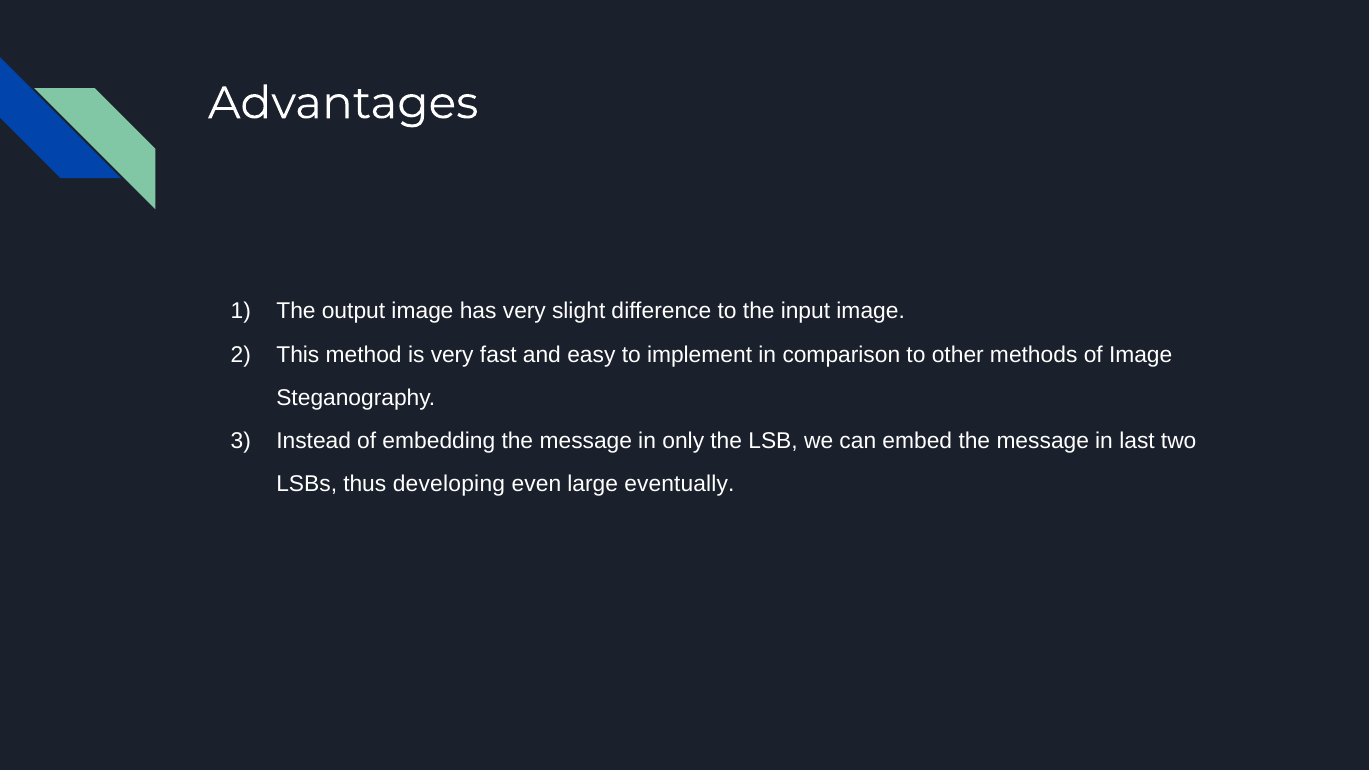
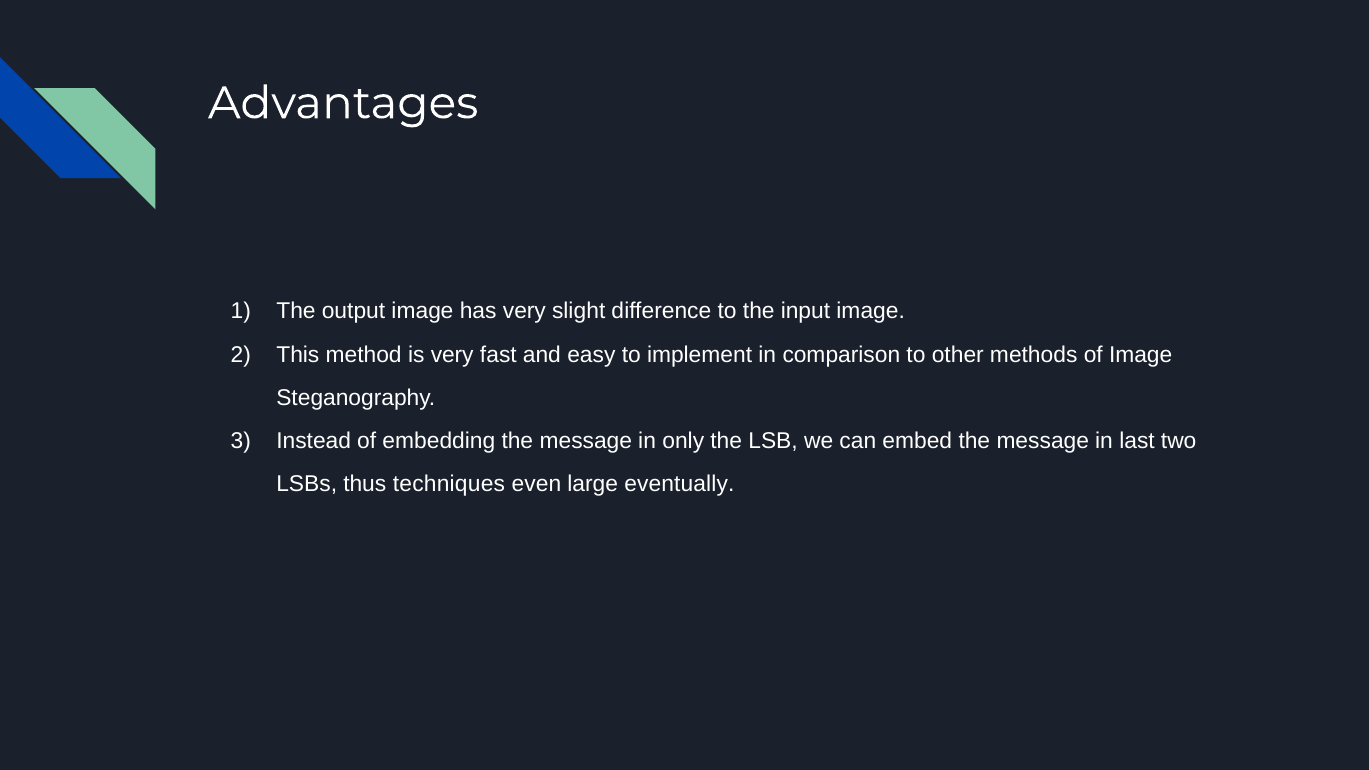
developing: developing -> techniques (449, 484)
